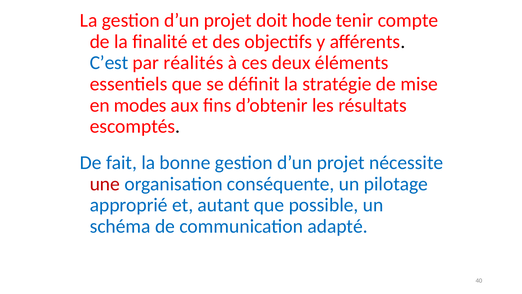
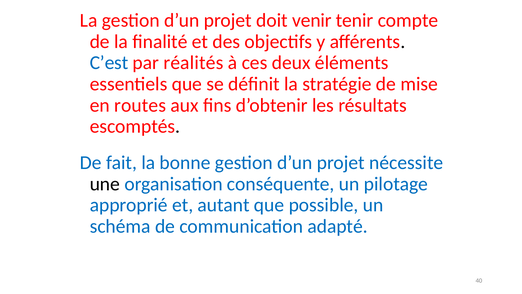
hode: hode -> venir (312, 20)
modes: modes -> routes (140, 105)
une colour: red -> black (105, 184)
